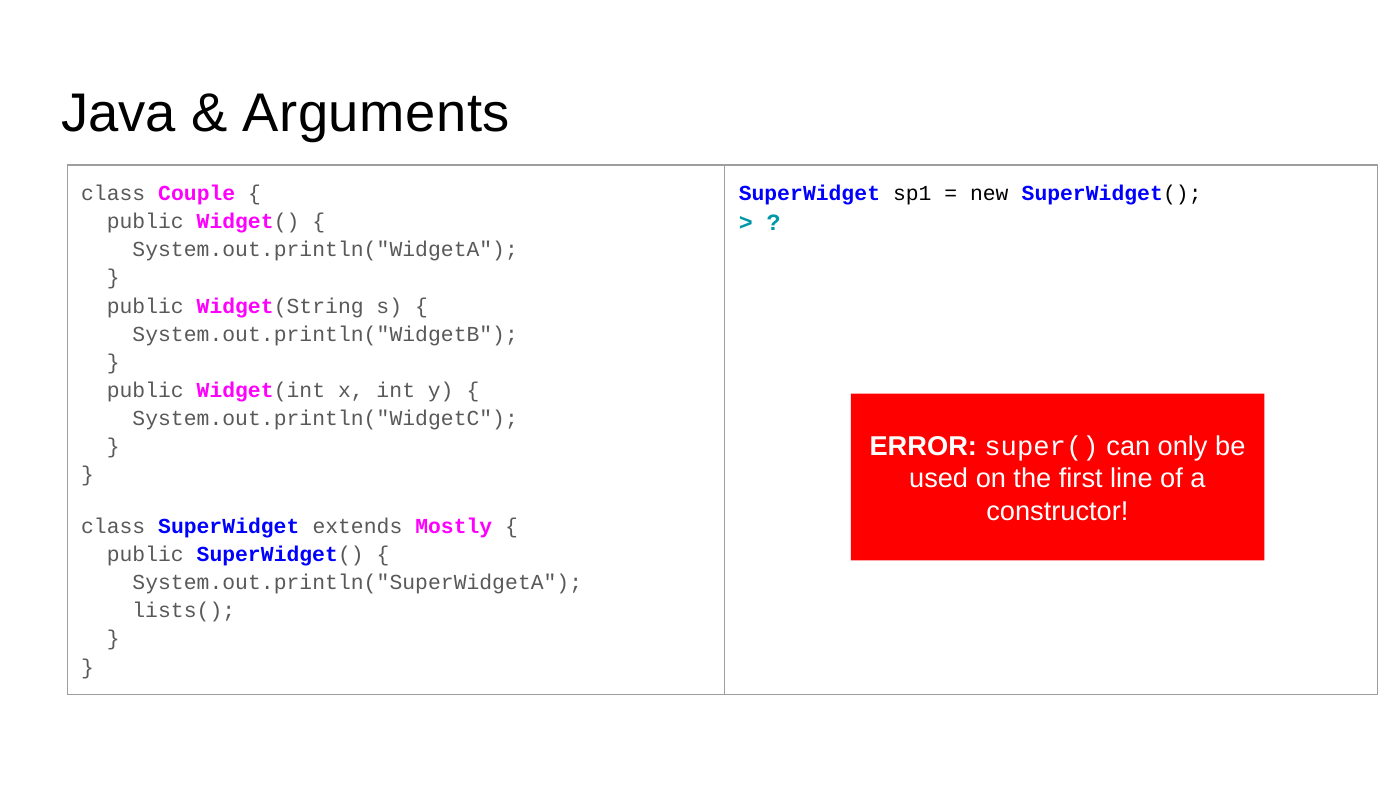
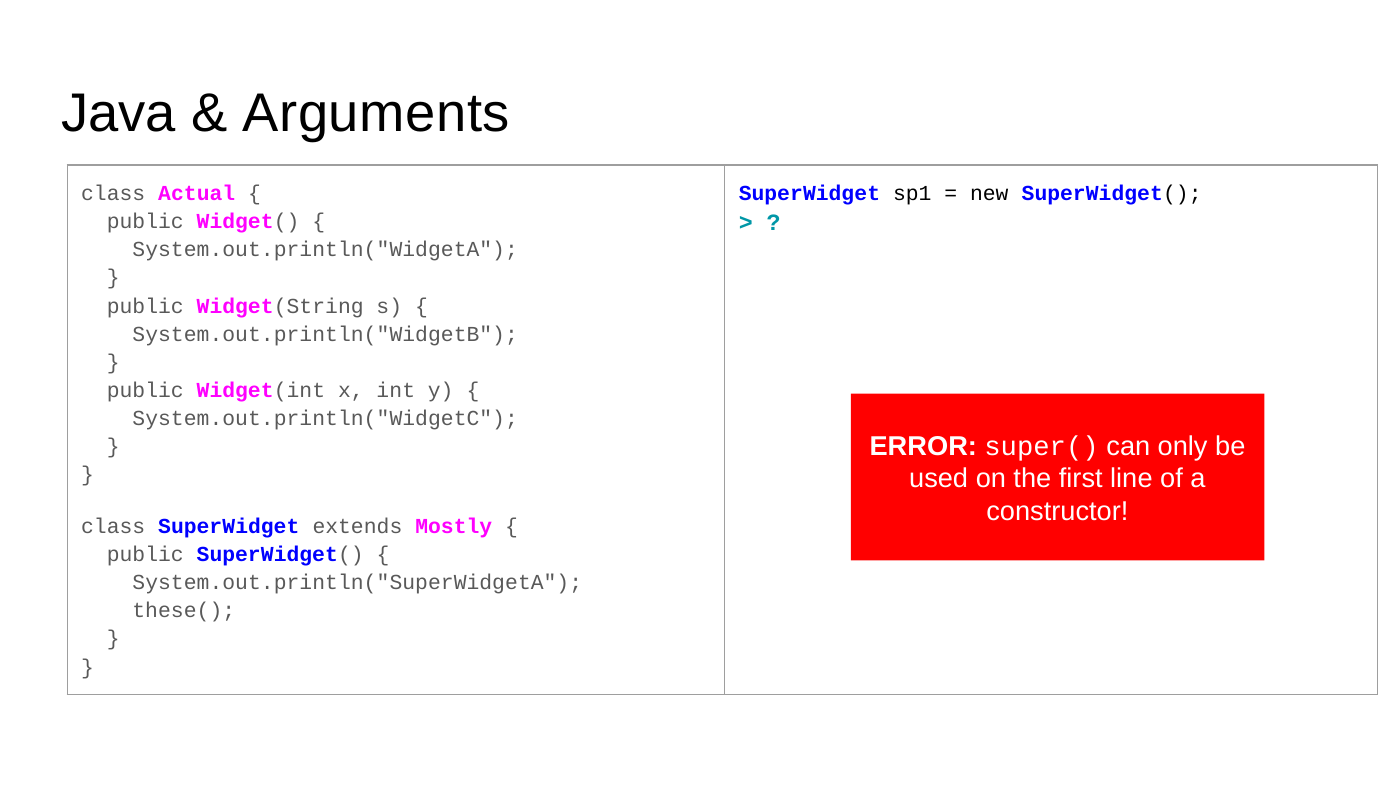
Couple: Couple -> Actual (197, 193)
lists(: lists( -> these( (184, 610)
